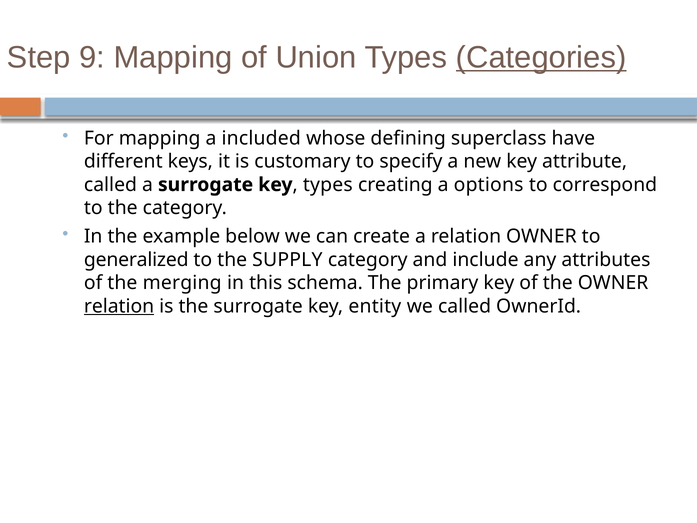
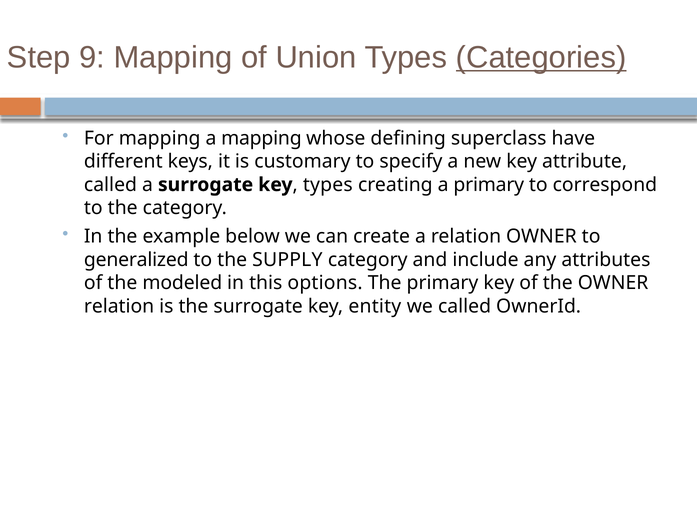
a included: included -> mapping (261, 138)
a options: options -> primary (489, 185)
merging: merging -> modeled (182, 283)
schema: schema -> options (325, 283)
relation underline: present -> none (119, 306)
